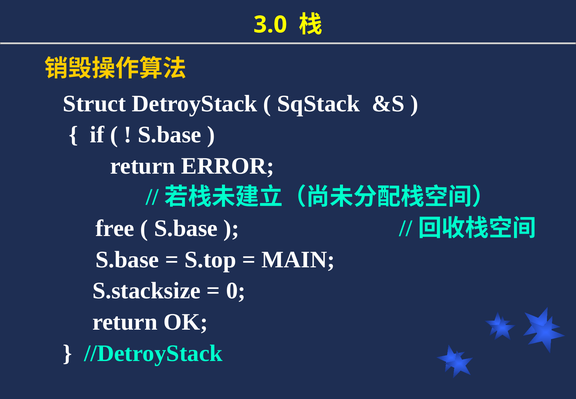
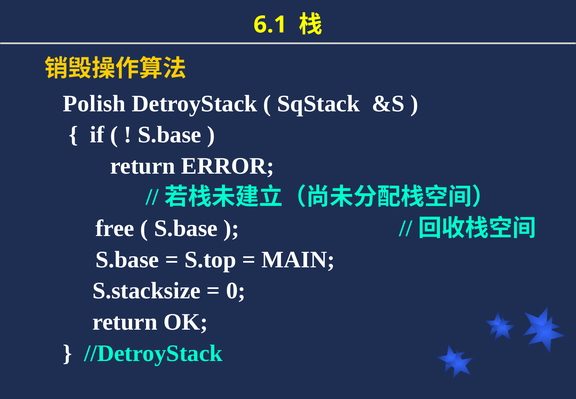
3.0: 3.0 -> 6.1 (270, 25)
Struct: Struct -> Polish (94, 103)
